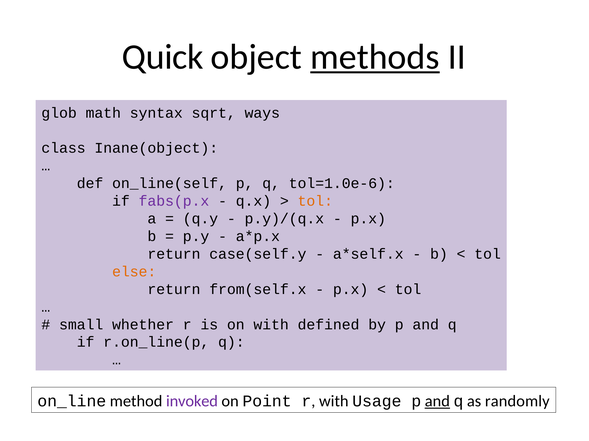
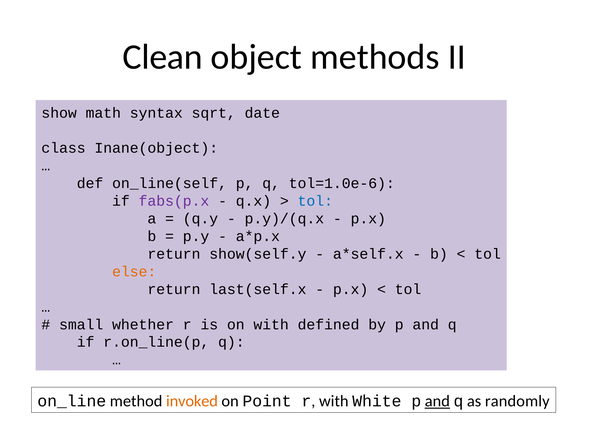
Quick: Quick -> Clean (163, 57)
methods underline: present -> none (375, 57)
glob: glob -> show (59, 113)
ways: ways -> date (262, 113)
tol colour: orange -> blue (315, 201)
case(self.y: case(self.y -> show(self.y (258, 254)
from(self.x: from(self.x -> last(self.x (258, 290)
invoked colour: purple -> orange (192, 402)
Usage: Usage -> White (377, 402)
